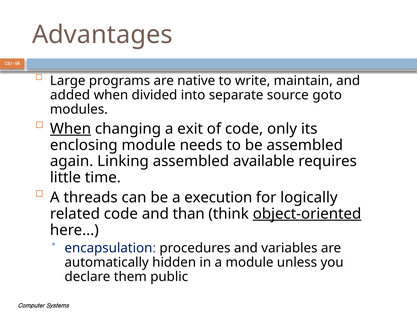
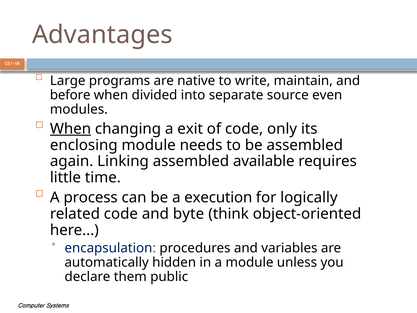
added: added -> before (70, 95)
goto: goto -> even (327, 95)
threads: threads -> process (91, 197)
than: than -> byte (189, 214)
object-oriented underline: present -> none (307, 214)
